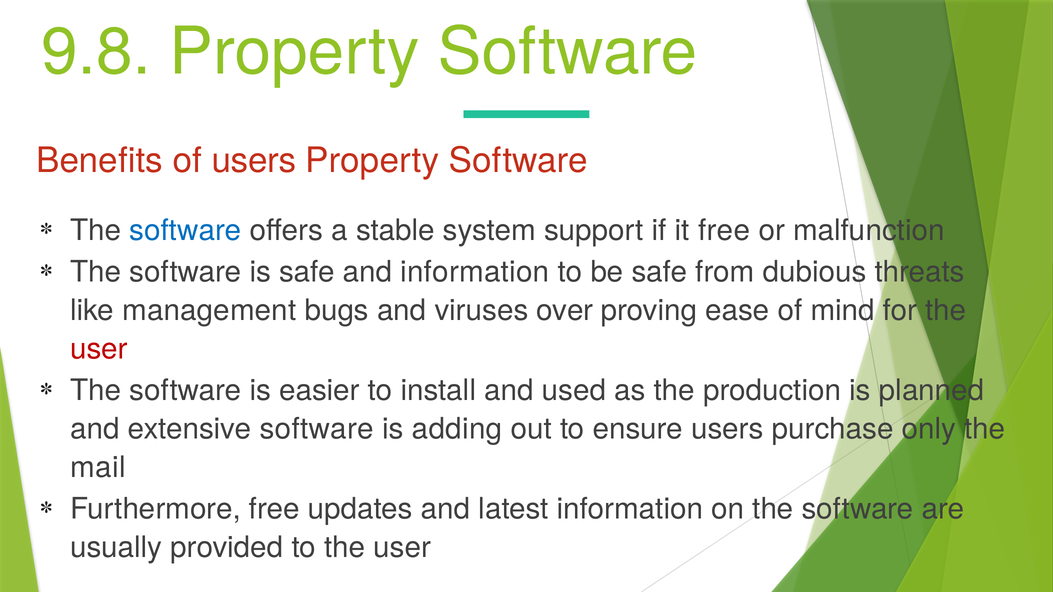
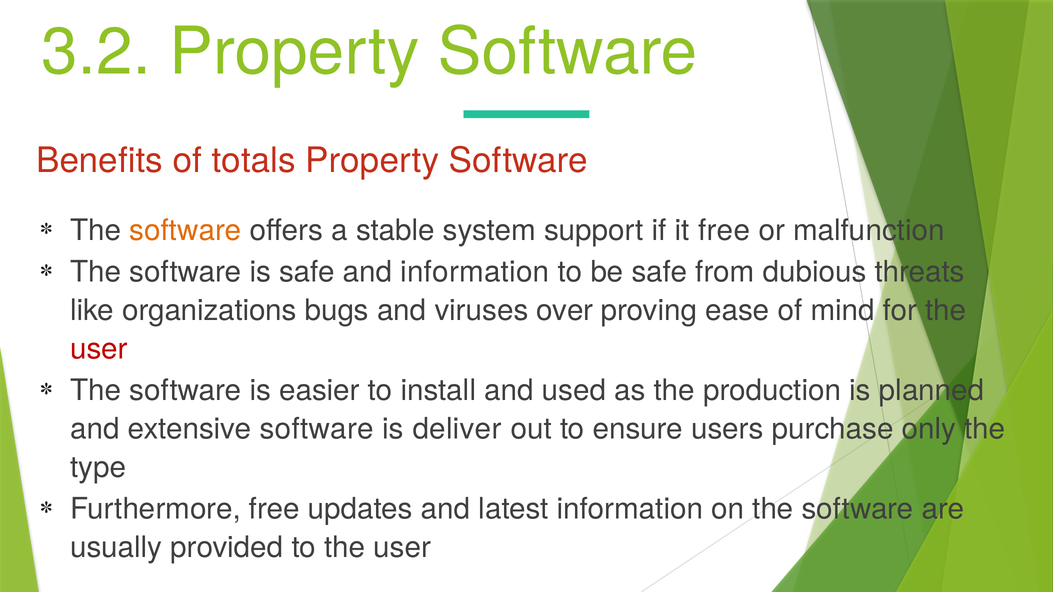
9.8: 9.8 -> 3.2 (96, 52)
of users: users -> totals (254, 161)
software colour: blue -> orange (185, 231)
management: management -> organizations (209, 311)
adding: adding -> deliver (457, 429)
mail: mail -> type (98, 468)
